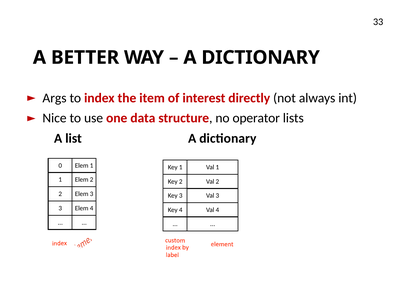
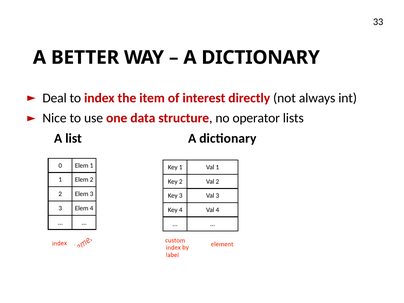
Args: Args -> Deal (55, 98)
